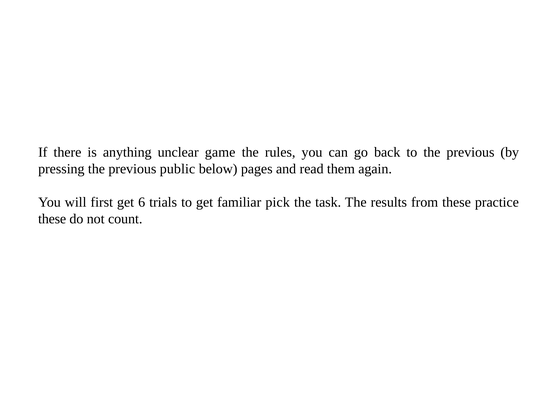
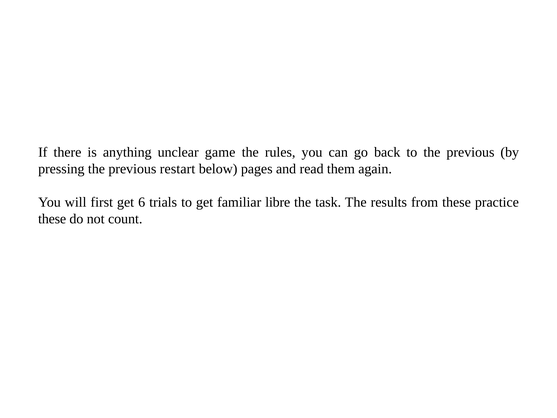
public: public -> restart (178, 169)
pick: pick -> libre (278, 202)
